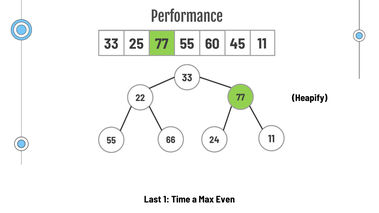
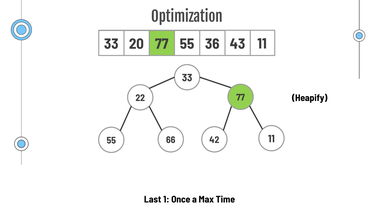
Performance: Performance -> Optimization (187, 17)
25: 25 -> 20 (137, 44)
60: 60 -> 36 (212, 44)
45: 45 -> 43 (238, 44)
24: 24 -> 42 (214, 140)
Time: Time -> Once (181, 200)
Even: Even -> Time (225, 200)
